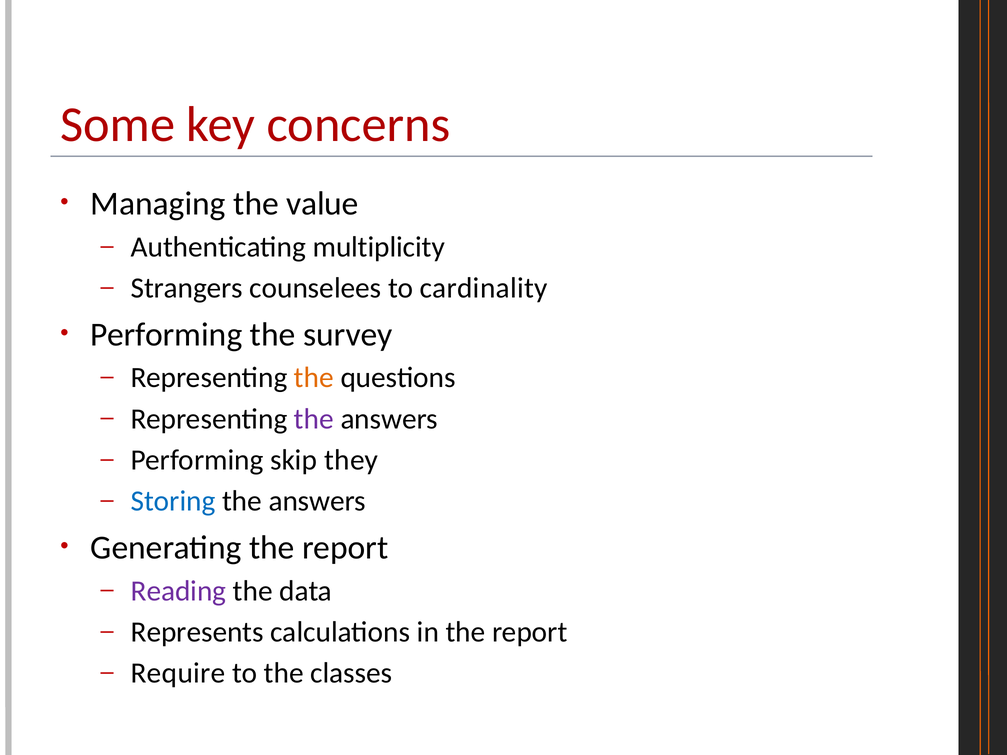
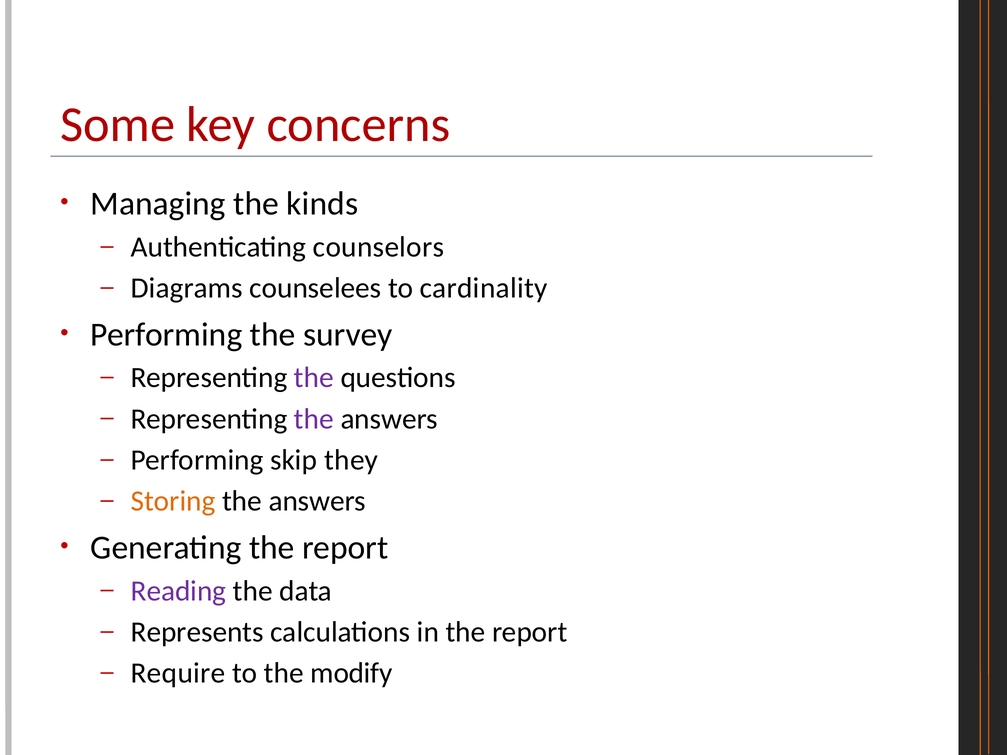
value: value -> kinds (322, 204)
multiplicity: multiplicity -> counselors (379, 247)
Strangers: Strangers -> Diagrams (187, 288)
the colour: orange -> purple (314, 378)
Storing colour: blue -> orange (173, 501)
classes: classes -> modify (351, 673)
